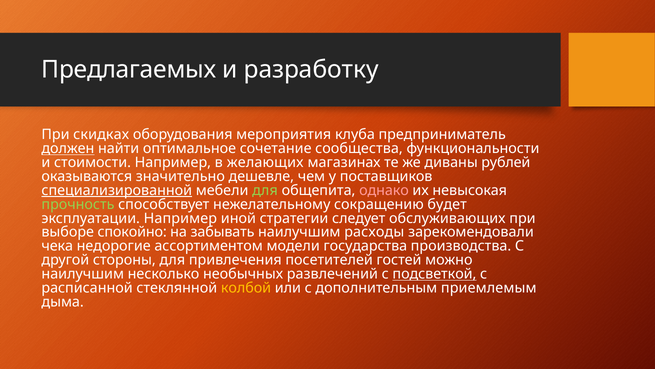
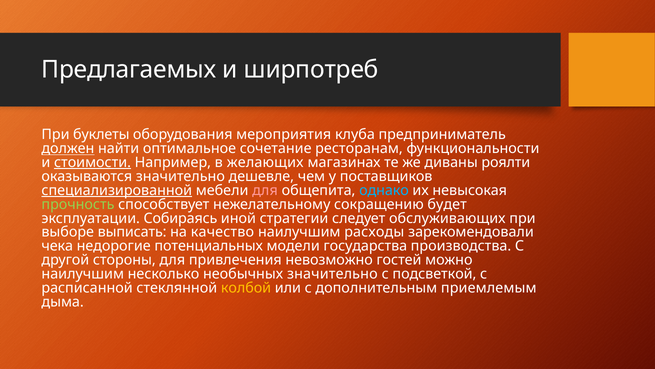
разработку: разработку -> ширпотреб (311, 69)
скидках: скидках -> буклеты (101, 134)
сообщества: сообщества -> ресторанам (359, 148)
стоимости underline: none -> present (93, 162)
рублей: рублей -> роялти (506, 162)
для colour: light green -> pink (265, 190)
однако colour: pink -> light blue (384, 190)
эксплуатации Например: Например -> Собираясь (180, 218)
спокойно: спокойно -> выписать (132, 232)
забывать: забывать -> качество (222, 232)
ассортиментом: ассортиментом -> потенциальных (209, 246)
посетителей: посетителей -> невозможно (329, 260)
необычных развлечений: развлечений -> значительно (332, 274)
подсветкой underline: present -> none (434, 274)
